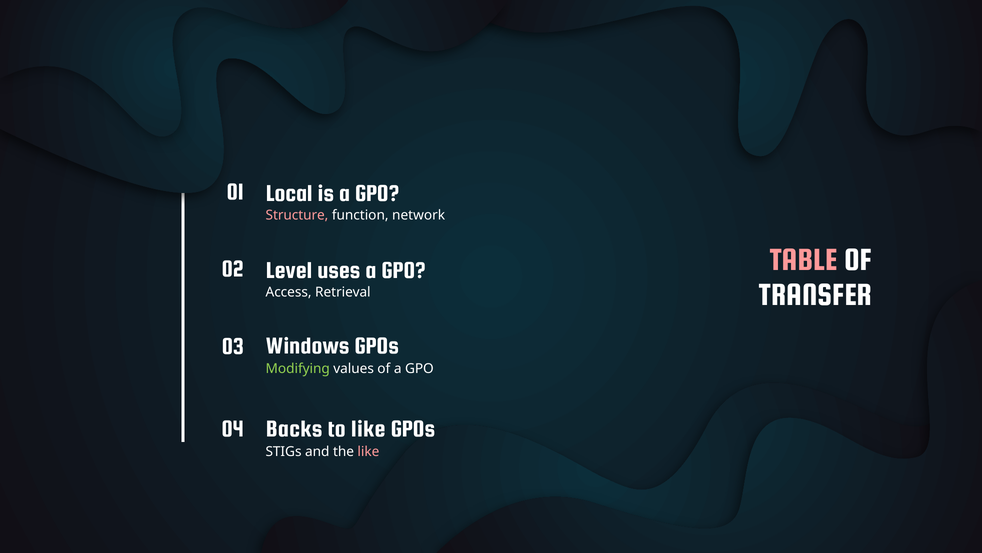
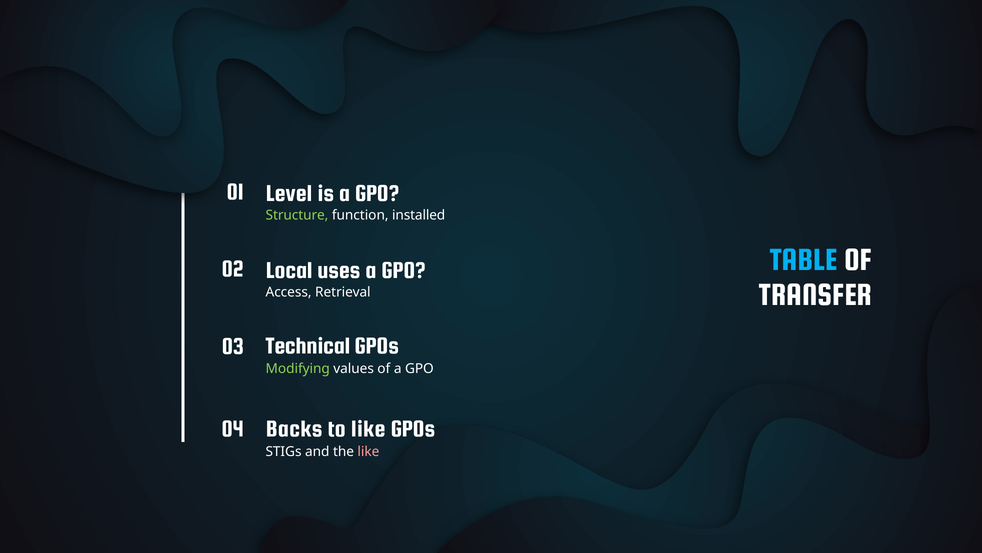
Local: Local -> Level (289, 193)
Structure colour: pink -> light green (297, 215)
network: network -> installed (419, 215)
TABLE colour: pink -> light blue (804, 259)
Level: Level -> Local (289, 270)
Windows: Windows -> Technical (308, 345)
